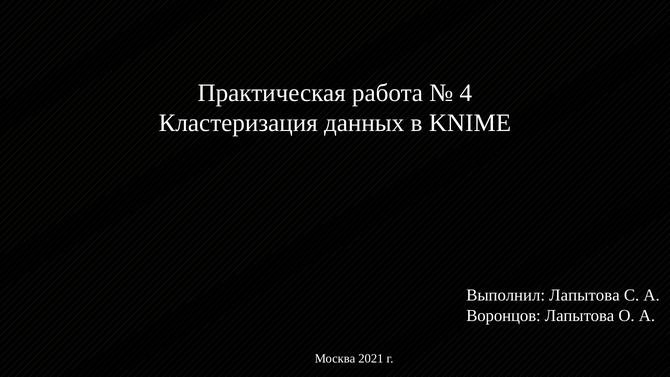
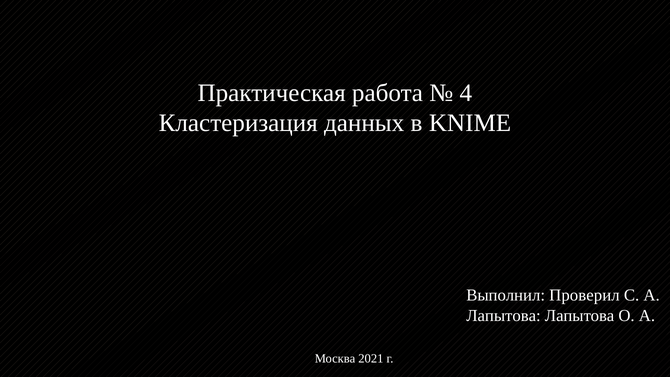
Выполнил Лапытова: Лапытова -> Проверил (584, 295)
Воронцов: Воронцов -> Лапытова (503, 315)
